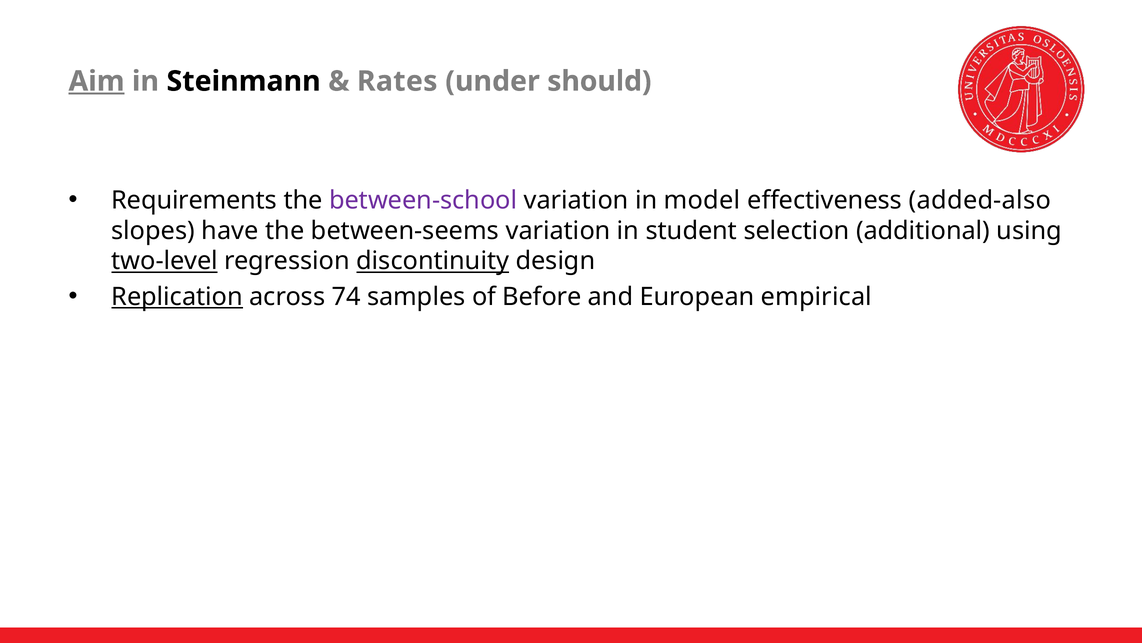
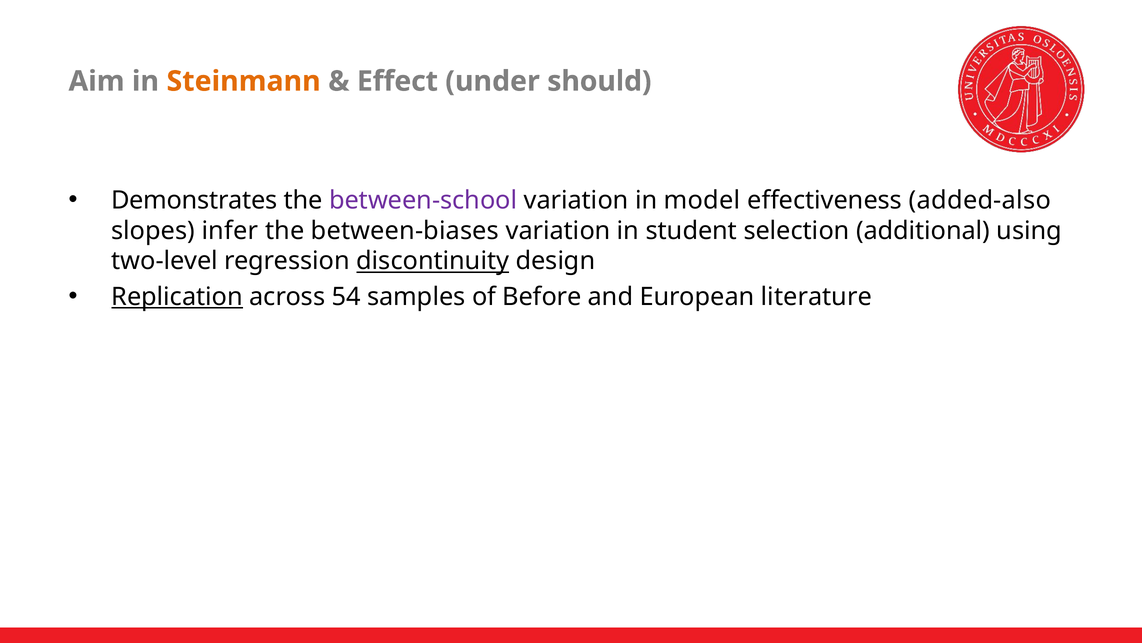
Aim underline: present -> none (97, 81)
Steinmann colour: black -> orange (244, 81)
Rates: Rates -> Effect (397, 81)
Requirements: Requirements -> Demonstrates (194, 200)
have: have -> infer (230, 230)
between-seems: between-seems -> between-biases (405, 230)
two-level underline: present -> none (165, 261)
74: 74 -> 54 (346, 296)
empirical: empirical -> literature (816, 296)
